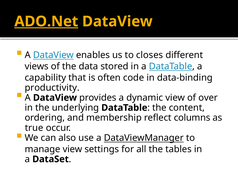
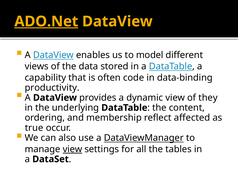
closes: closes -> model (150, 55)
over: over -> they (208, 97)
columns: columns -> affected (192, 117)
view underline: none -> present (72, 149)
